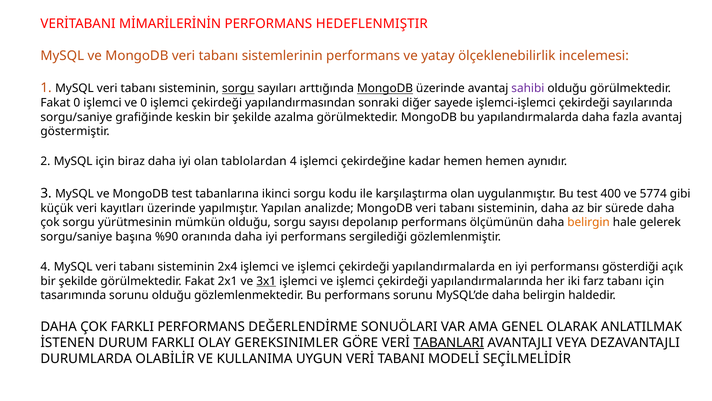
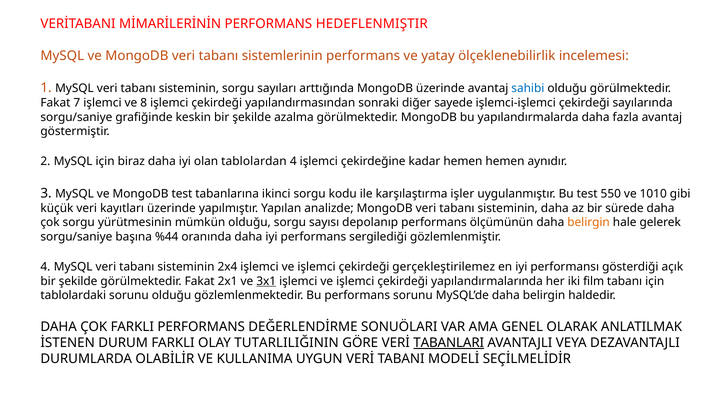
sorgu underline: present -> none (238, 88)
MongoDB underline: present -> none (385, 88)
sahibi colour: purple -> blue (528, 88)
Fakat 0: 0 -> 7 (77, 103)
ve 0: 0 -> 8 (144, 103)
karşılaştırma olan: olan -> işler (462, 193)
400: 400 -> 550 (611, 193)
5774: 5774 -> 1010 (653, 193)
%90: %90 -> %44 (167, 236)
çekirdeği yapılandırmalarda: yapılandırmalarda -> gerçekleştirilemez (444, 266)
farz: farz -> film (594, 281)
tasarımında: tasarımında -> tablolardaki (73, 295)
GEREKSINIMLER: GEREKSINIMLER -> TUTARLILIĞININ (287, 342)
